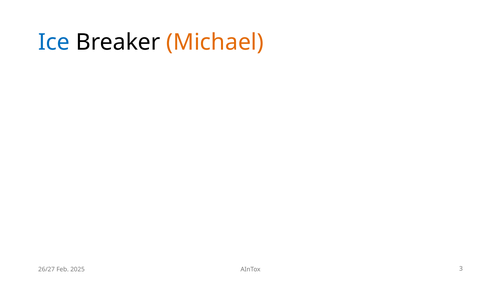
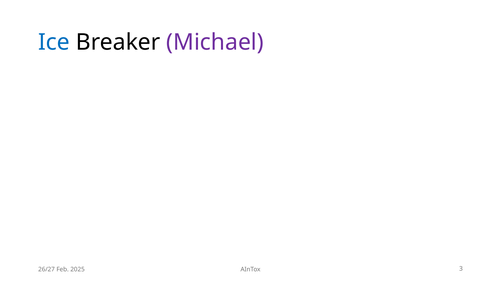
Michael colour: orange -> purple (215, 42)
